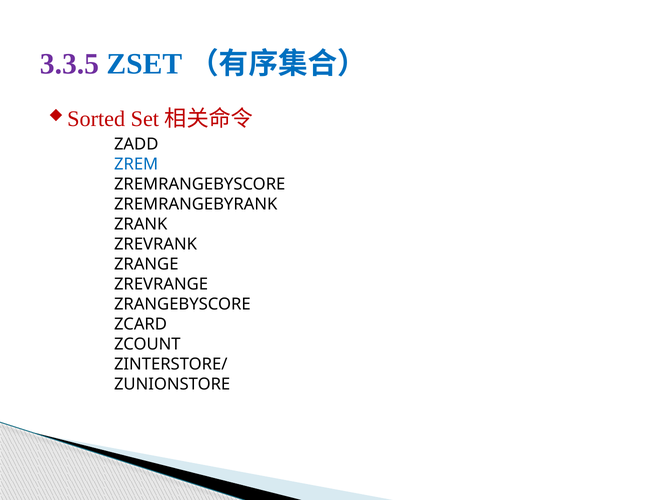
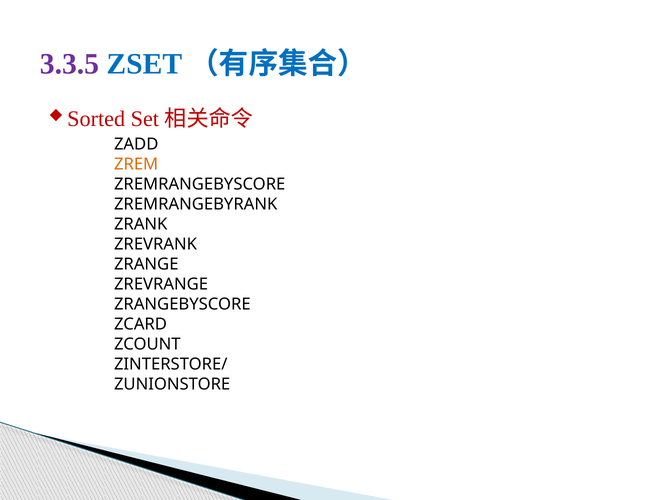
ZREM colour: blue -> orange (136, 164)
